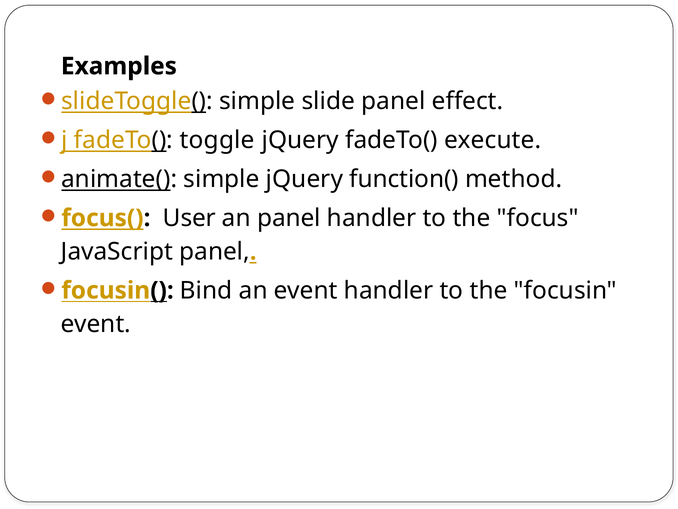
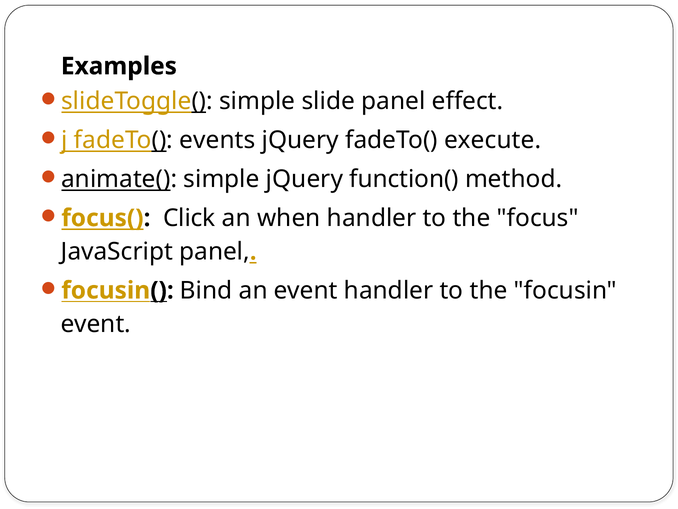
toggle: toggle -> events (217, 140)
User: User -> Click (189, 218)
an panel: panel -> when (289, 218)
